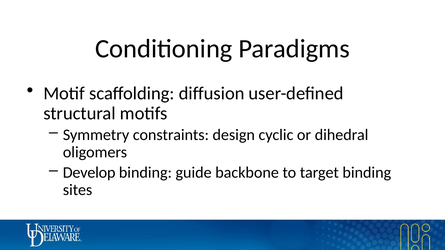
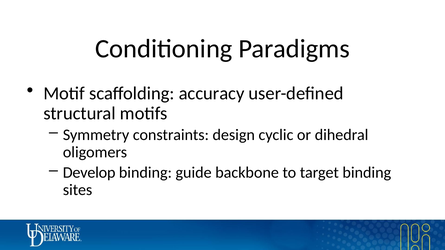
diffusion: diffusion -> accuracy (212, 93)
